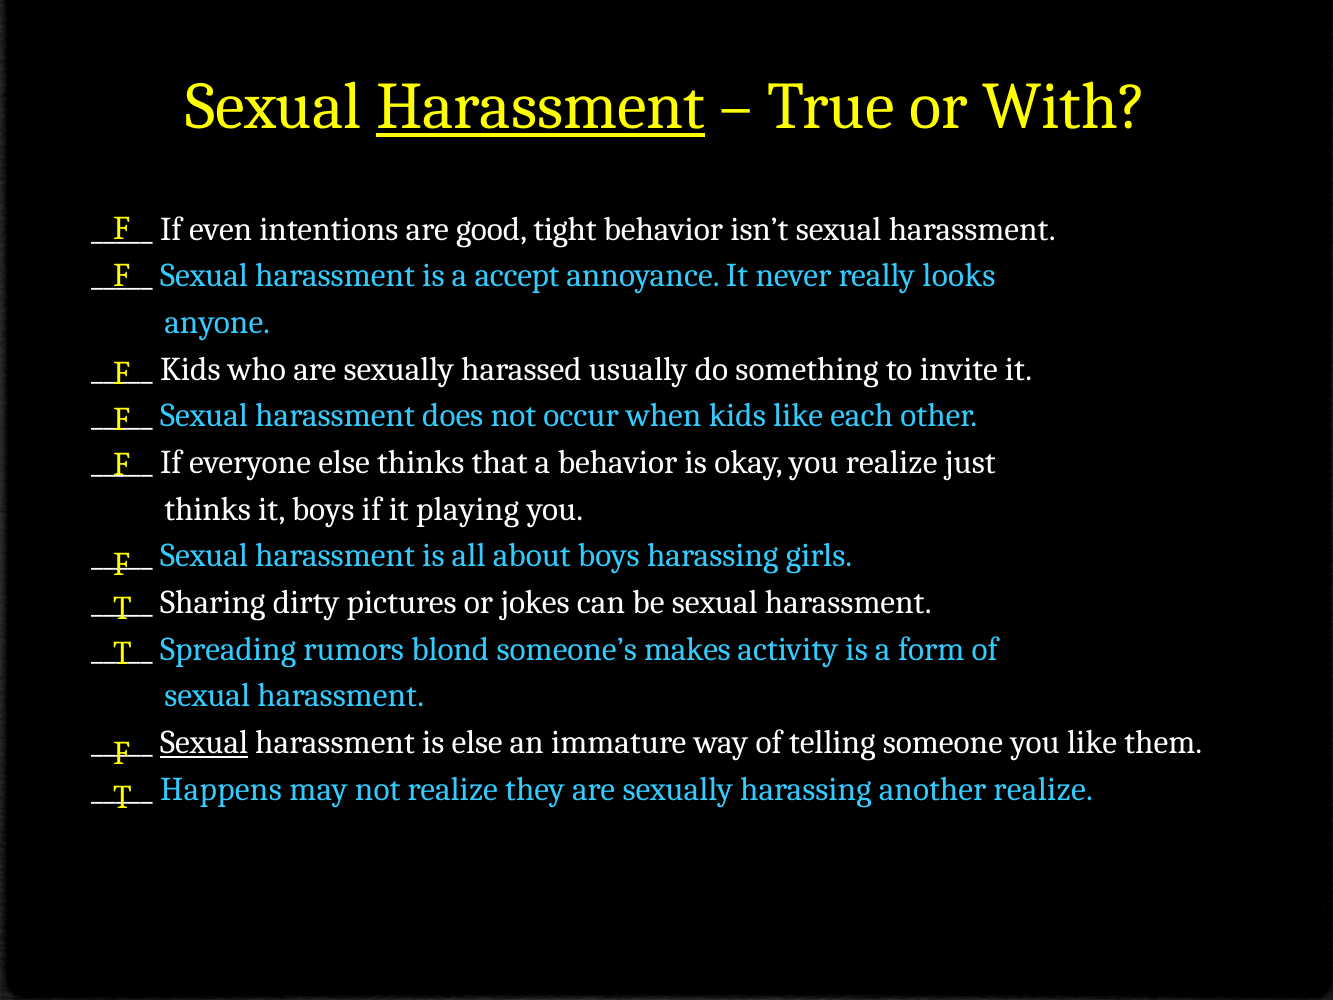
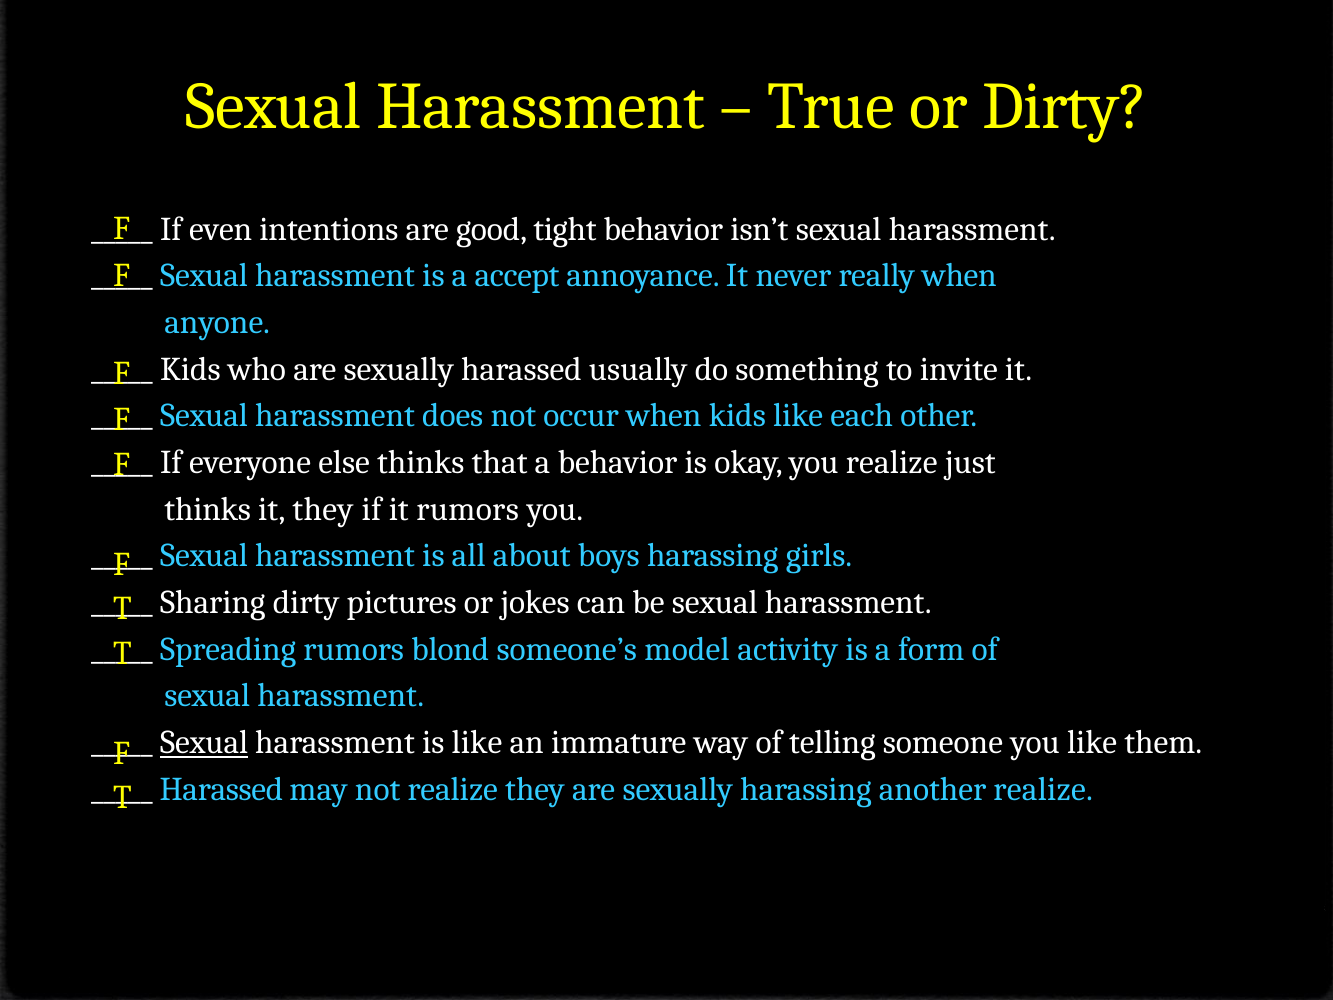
Harassment underline: present -> none (541, 106)
or With: With -> Dirty (1065, 106)
really looks: looks -> when (959, 276)
it boys: boys -> they (323, 509)
it playing: playing -> rumors (468, 509)
makes: makes -> model (687, 649)
is else: else -> like (477, 742)
Happens: Happens -> Harassed (221, 789)
